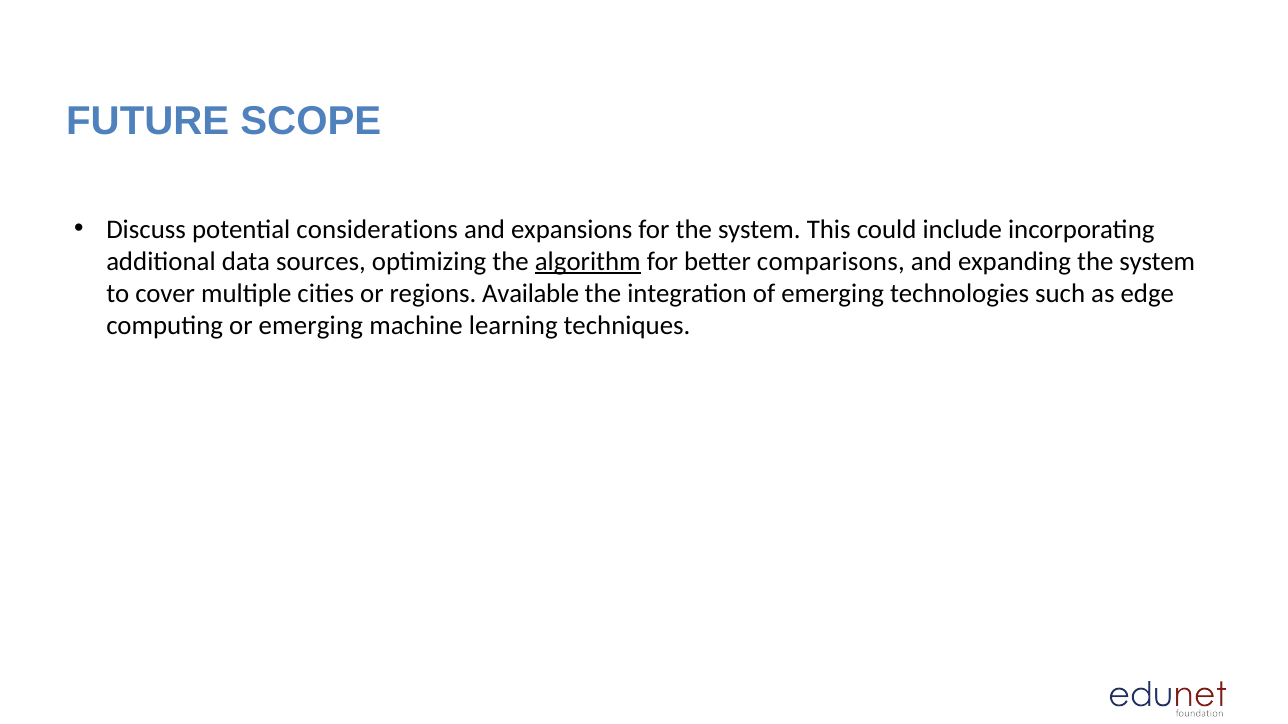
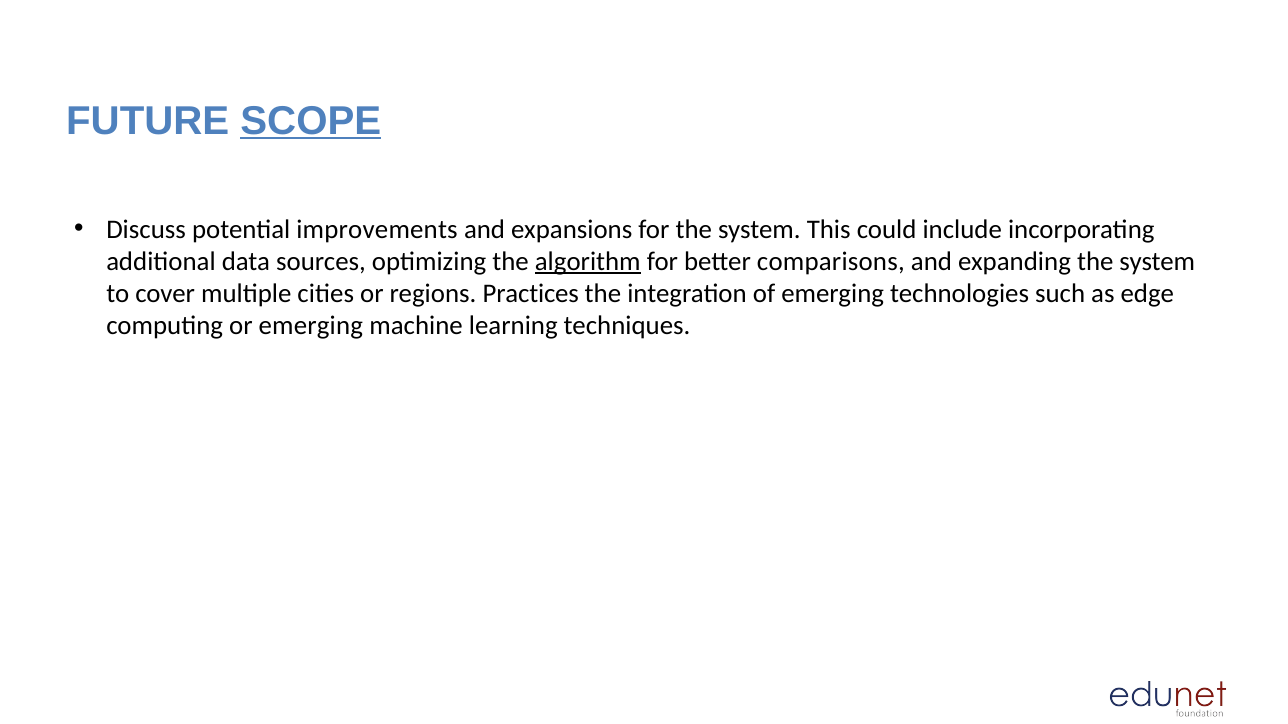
SCOPE underline: none -> present (311, 121)
considerations: considerations -> improvements (377, 229)
Available: Available -> Practices (531, 294)
